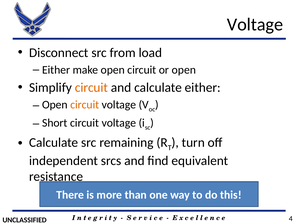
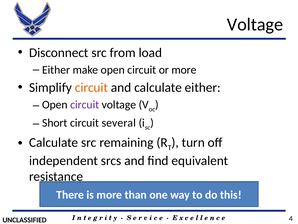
or open: open -> more (184, 70)
circuit colour: orange -> purple (85, 104)
Short circuit voltage: voltage -> several (119, 123)
